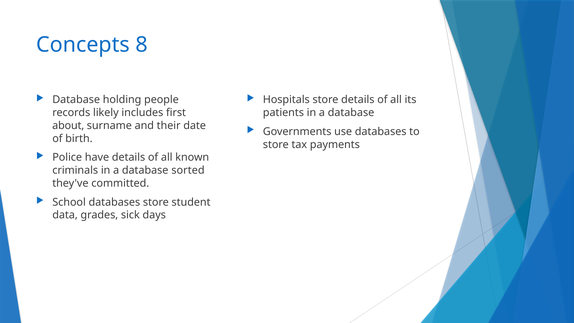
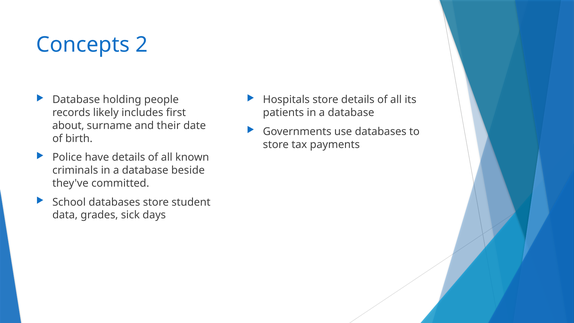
8: 8 -> 2 (142, 45)
sorted: sorted -> beside (188, 170)
